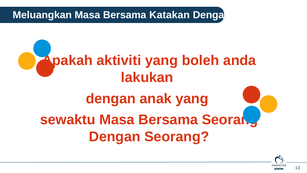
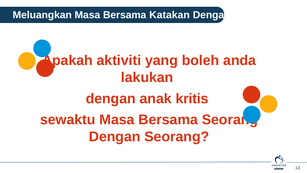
anak yang: yang -> kritis (192, 98)
